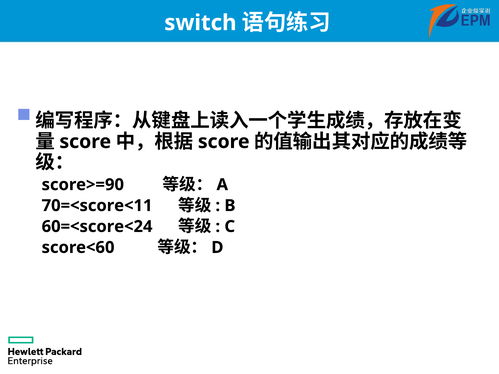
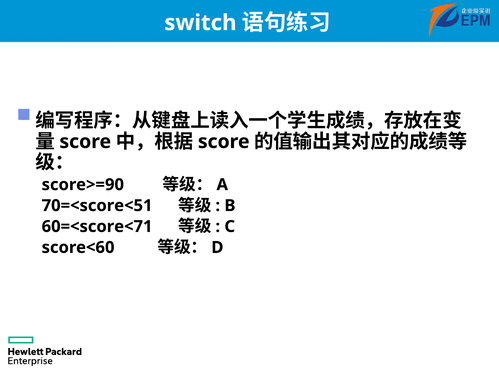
70=<score<11: 70=<score<11 -> 70=<score<51 (97, 206)
60=<score<24: 60=<score<24 -> 60=<score<71 (97, 227)
